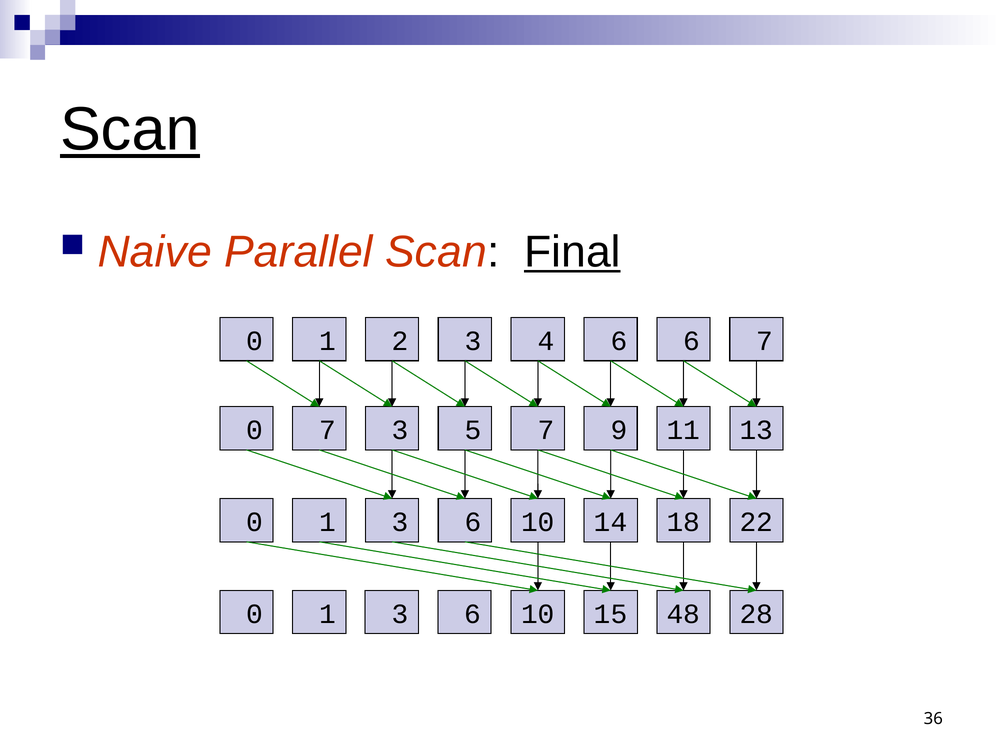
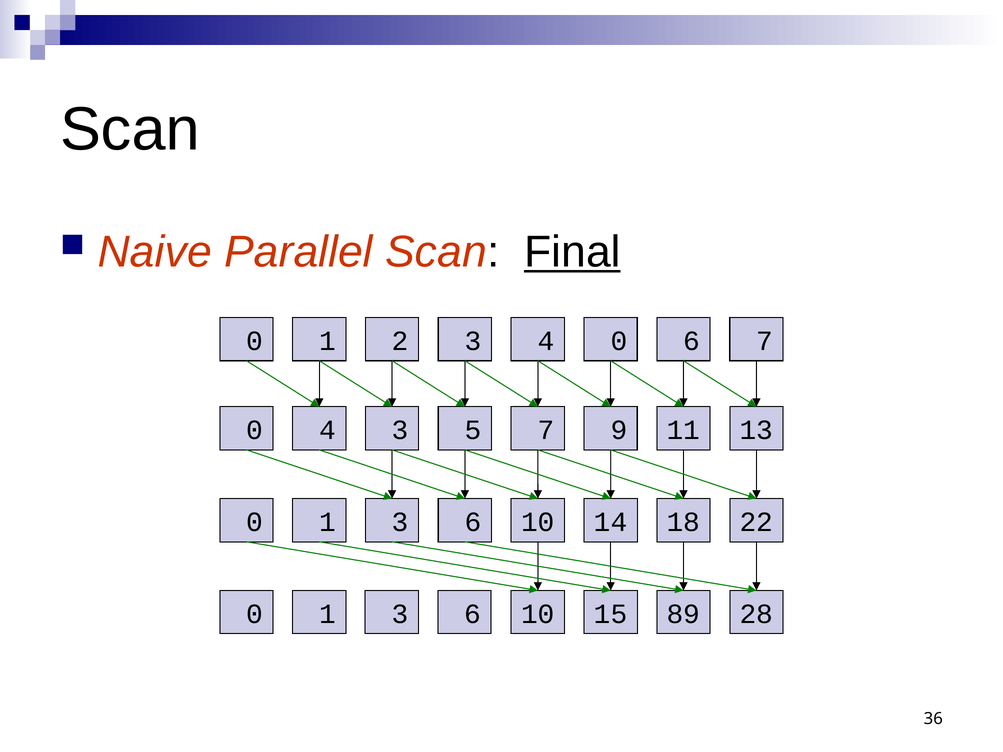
Scan underline: present -> none (130, 130)
1 6: 6 -> 0 (619, 341)
0 7: 7 -> 4 (328, 430)
48: 48 -> 89 (683, 614)
